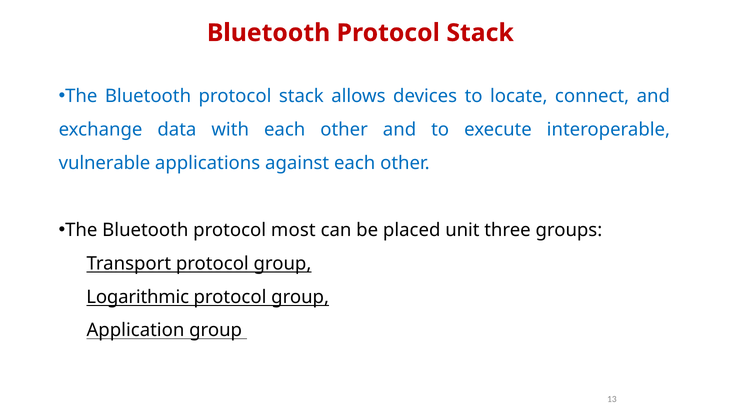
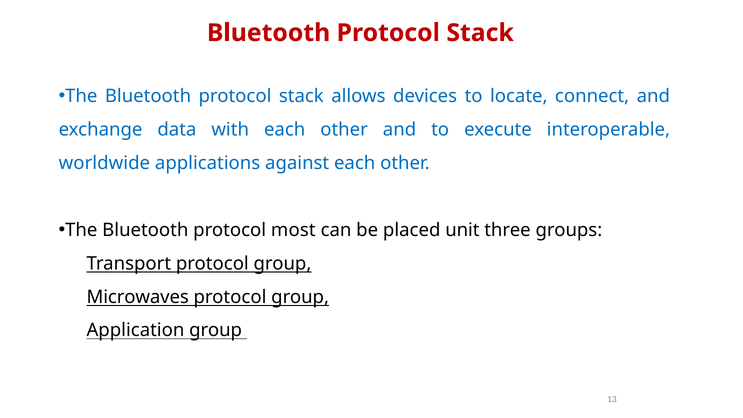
vulnerable: vulnerable -> worldwide (104, 163)
Logarithmic: Logarithmic -> Microwaves (138, 297)
